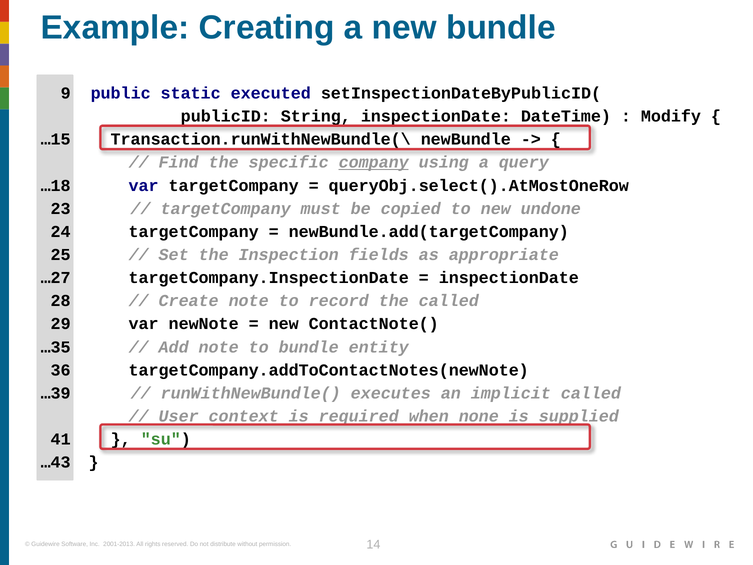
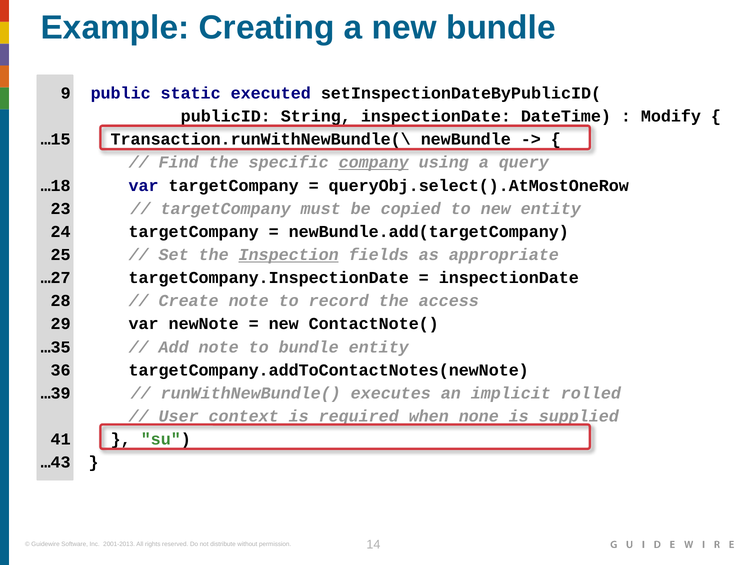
new undone: undone -> entity (551, 208)
Inspection underline: none -> present (289, 255)
the called: called -> access (449, 301)
implicit called: called -> rolled (591, 393)
